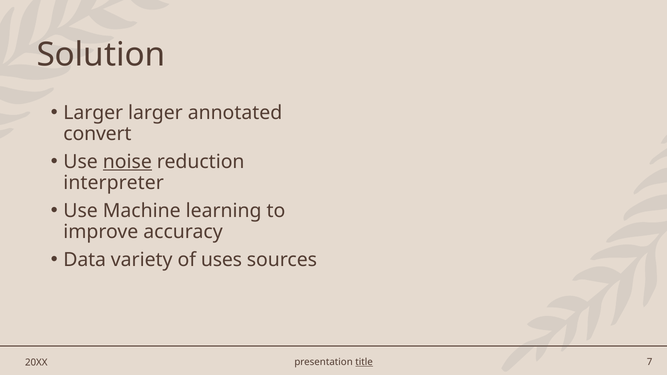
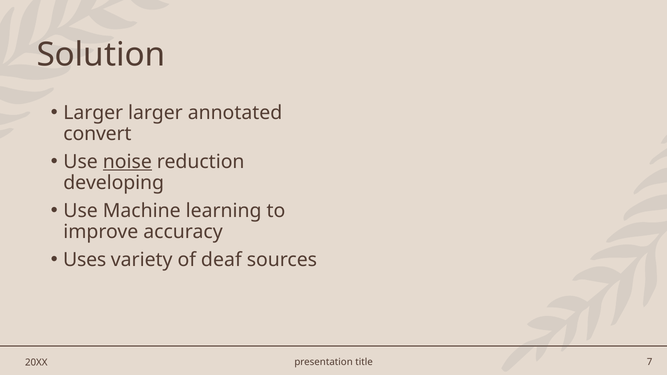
interpreter: interpreter -> developing (114, 183)
Data: Data -> Uses (85, 260)
uses: uses -> deaf (221, 260)
title underline: present -> none (364, 362)
